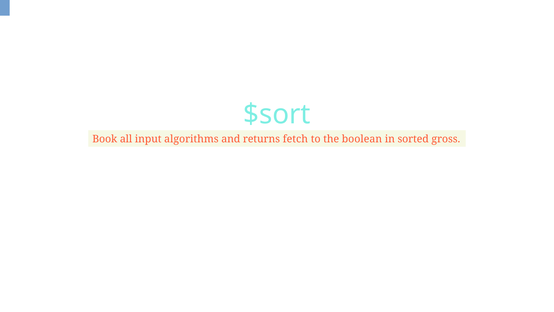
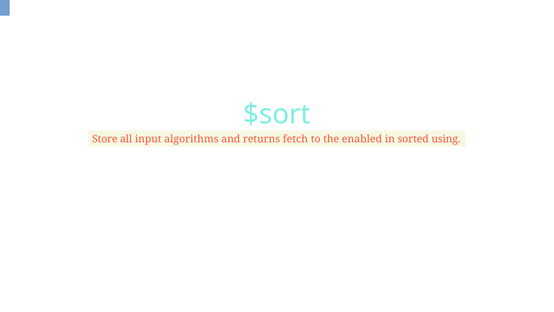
Book: Book -> Store (105, 139)
boolean: boolean -> enabled (362, 139)
gross: gross -> using (446, 139)
